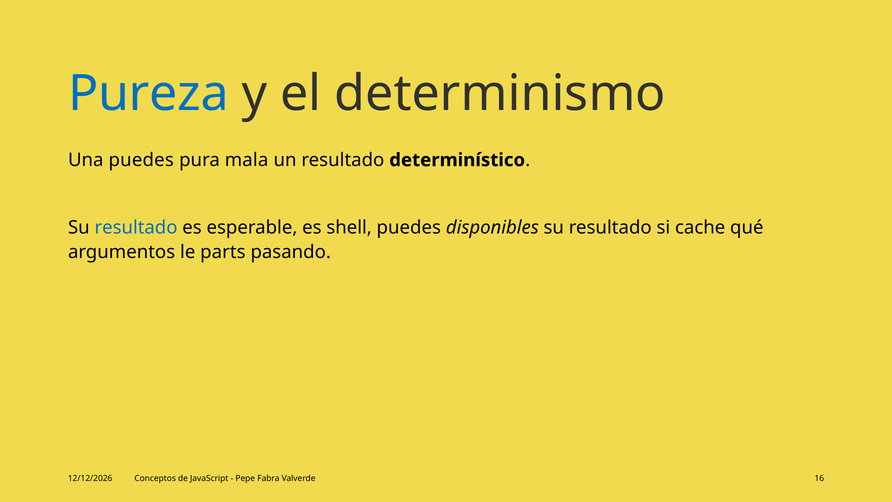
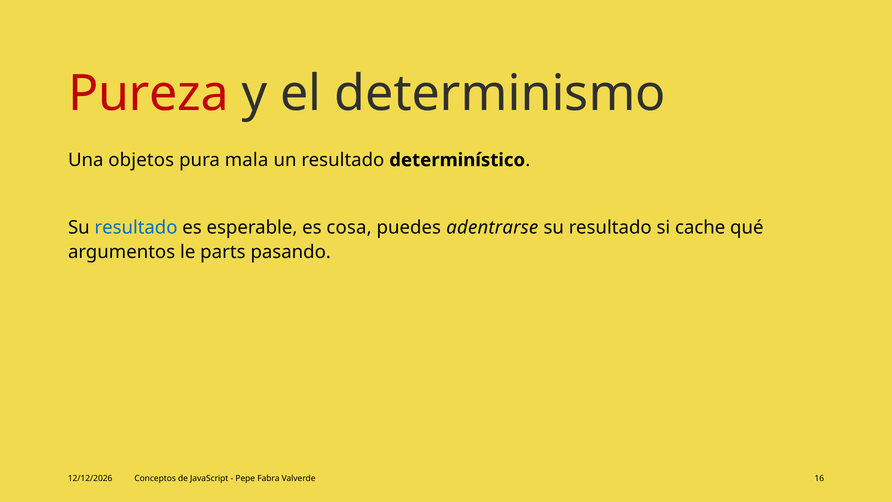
Pureza colour: blue -> red (148, 94)
Una puedes: puedes -> objetos (141, 160)
shell: shell -> cosa (349, 228)
disponibles: disponibles -> adentrarse (492, 228)
